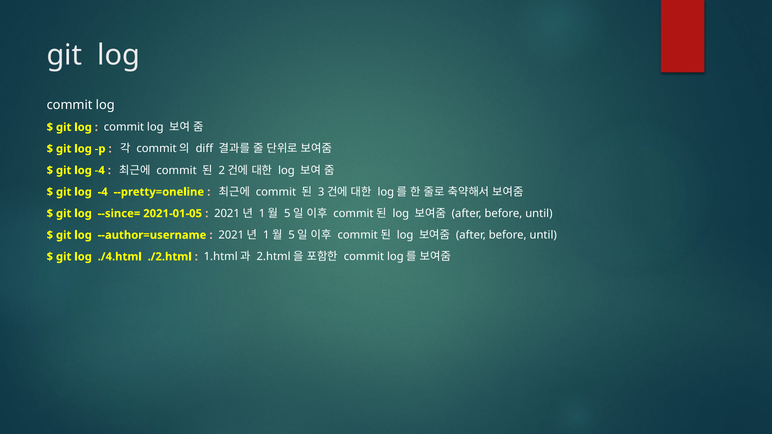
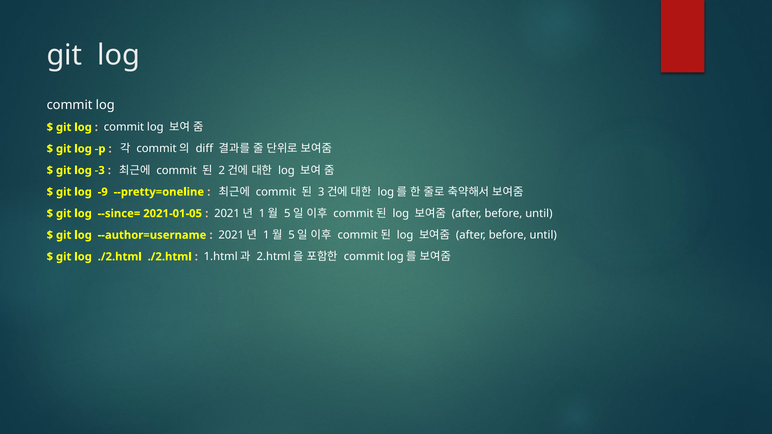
-4: -4 -> -3 (100, 170)
-4: -4 -> -9 (103, 192)
log ./4.html: ./4.html -> ./2.html (120, 257)
